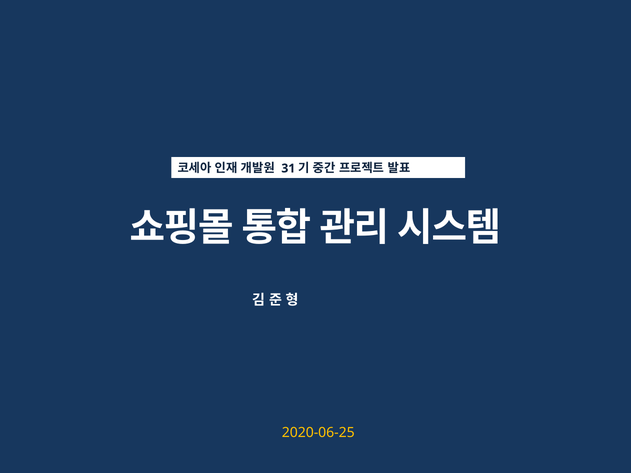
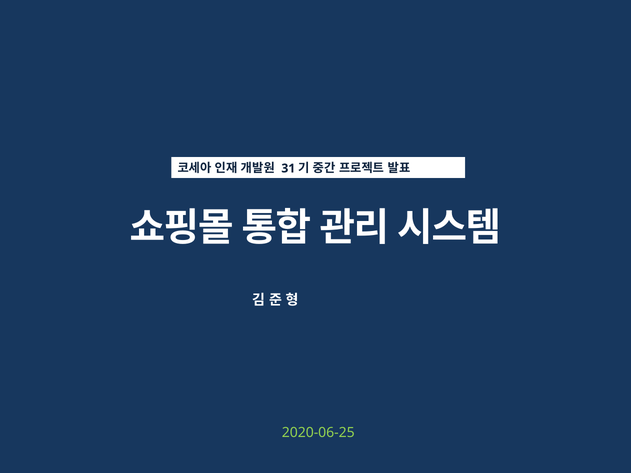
2020-06-25 colour: yellow -> light green (318, 433)
